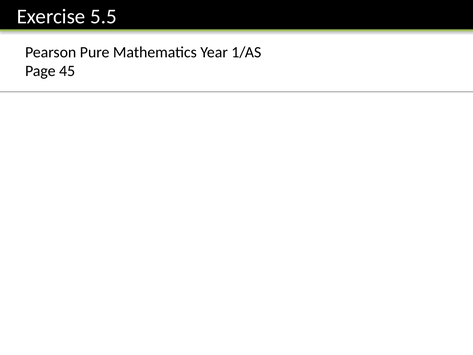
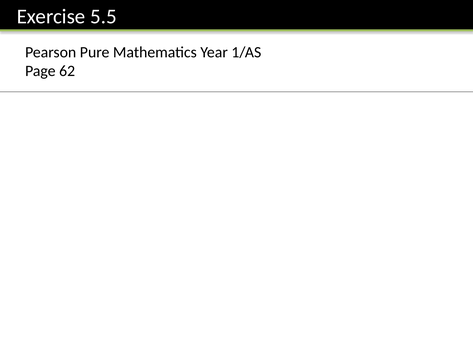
45: 45 -> 62 (67, 71)
